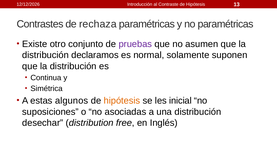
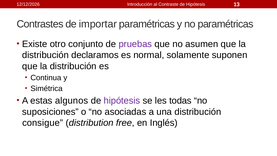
rechaza: rechaza -> importar (98, 24)
hipótesis colour: orange -> purple (122, 101)
inicial: inicial -> todas (180, 101)
desechar: desechar -> consigue (43, 123)
